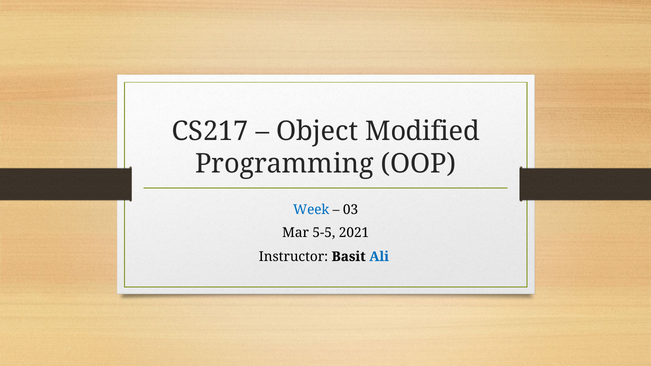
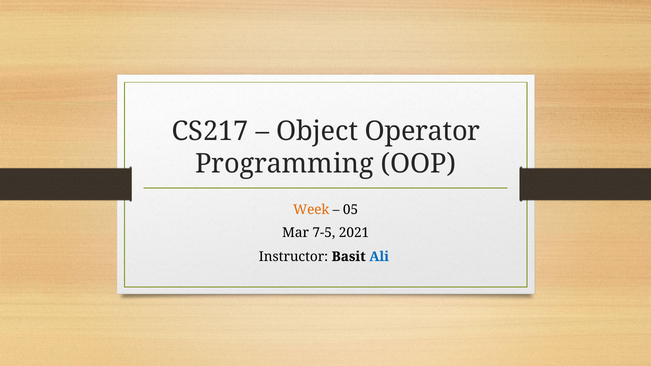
Modified: Modified -> Operator (423, 131)
Week colour: blue -> orange (311, 210)
03: 03 -> 05 (351, 210)
5-5: 5-5 -> 7-5 (324, 233)
